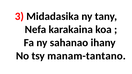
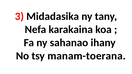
manam-tantano: manam-tantano -> manam-toerana (87, 56)
